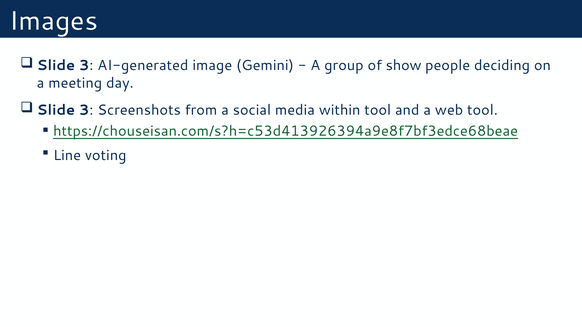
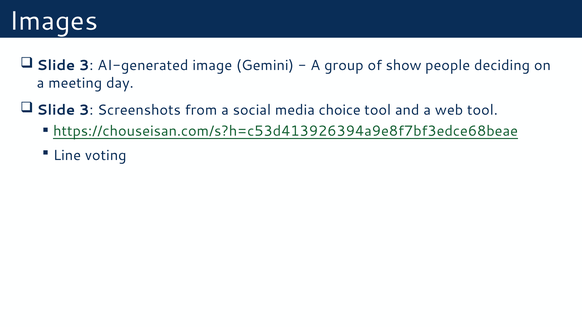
within: within -> choice (340, 110)
